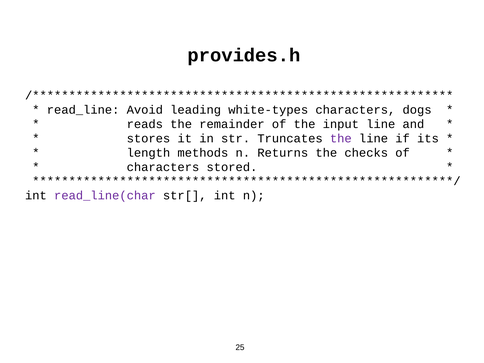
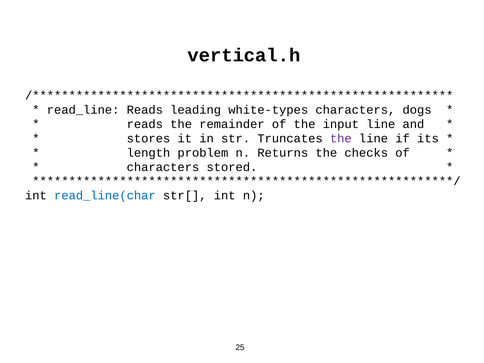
provides.h: provides.h -> vertical.h (244, 55)
read_line Avoid: Avoid -> Reads (145, 110)
methods: methods -> problem (203, 153)
read_line(char colour: purple -> blue (105, 196)
